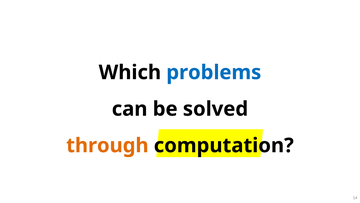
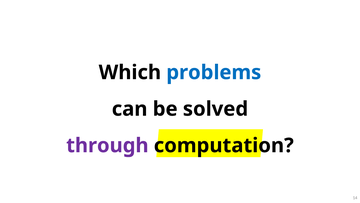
through colour: orange -> purple (107, 145)
